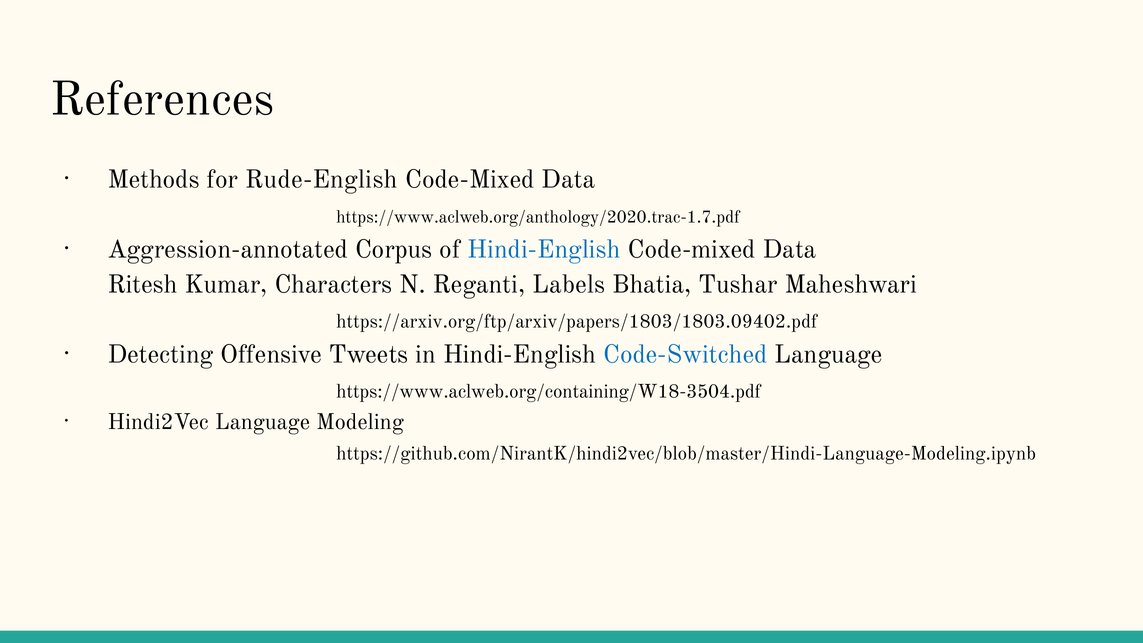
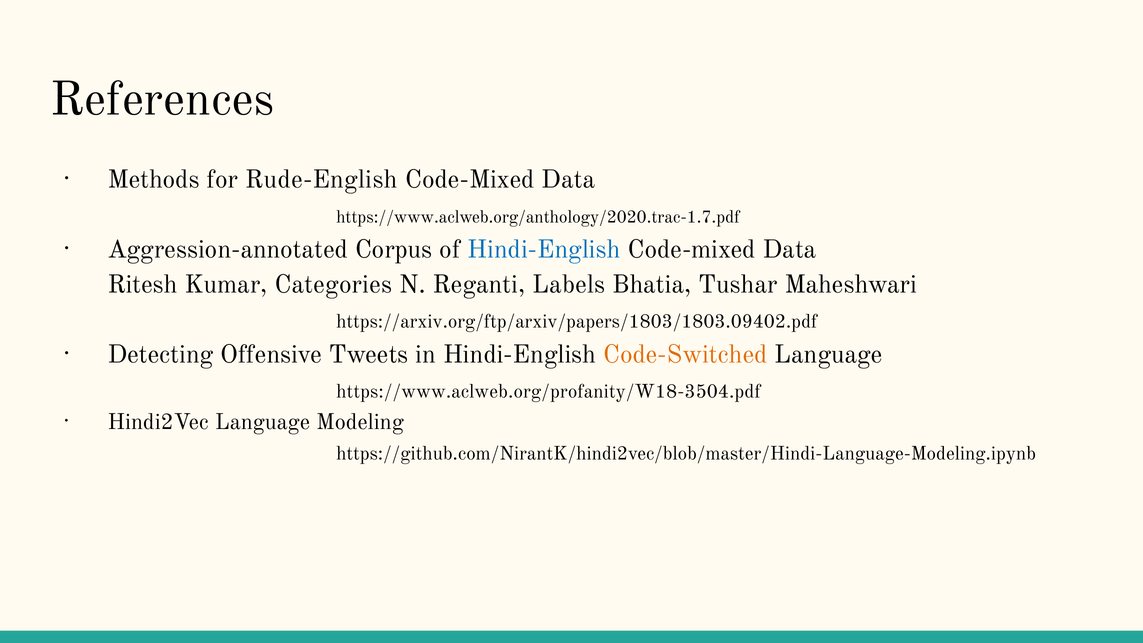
Characters: Characters -> Categories (333, 284)
Code-Switched colour: blue -> orange (685, 354)
https://www.aclweb.org/containing/W18-3504.pdf: https://www.aclweb.org/containing/W18-3504.pdf -> https://www.aclweb.org/profanity/W18-3504.pdf (548, 392)
